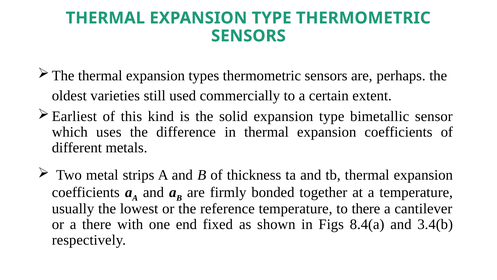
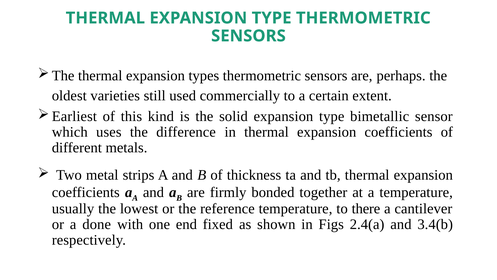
a there: there -> done (97, 224)
8.4(a: 8.4(a -> 2.4(a (367, 224)
